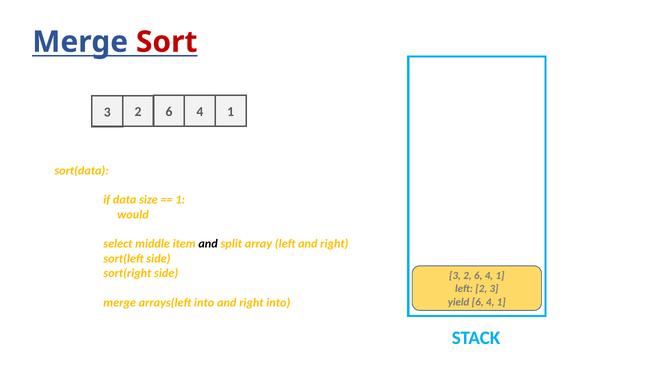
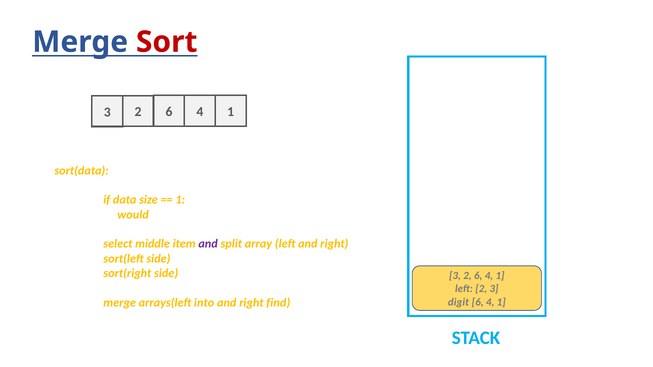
and colour: black -> purple (208, 244)
yield: yield -> digit (458, 302)
right into: into -> find (278, 303)
